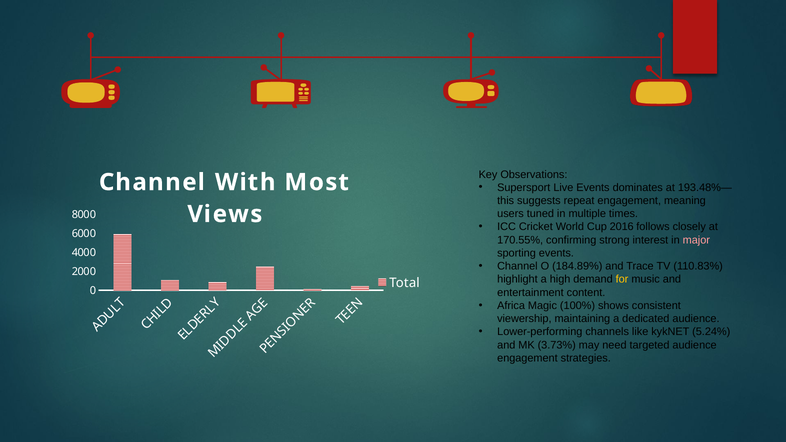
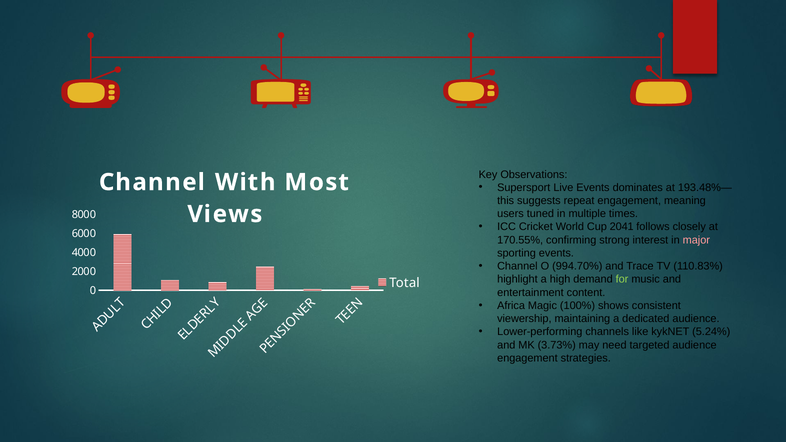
2016: 2016 -> 2041 (622, 227)
184.89%: 184.89% -> 994.70% (577, 266)
for colour: yellow -> light green (622, 279)
